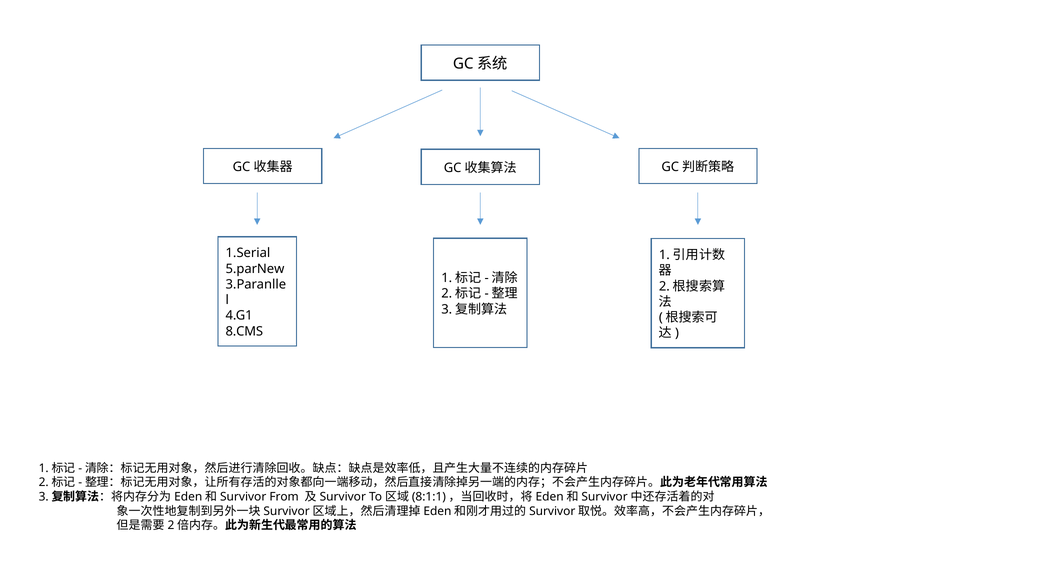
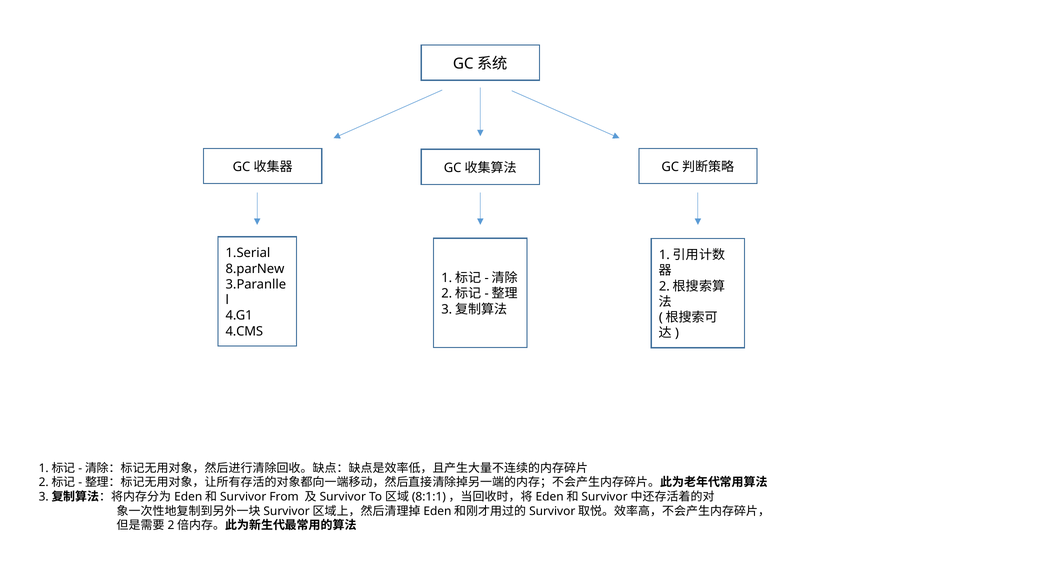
5.parNew: 5.parNew -> 8.parNew (255, 269)
8.CMS: 8.CMS -> 4.CMS (244, 331)
